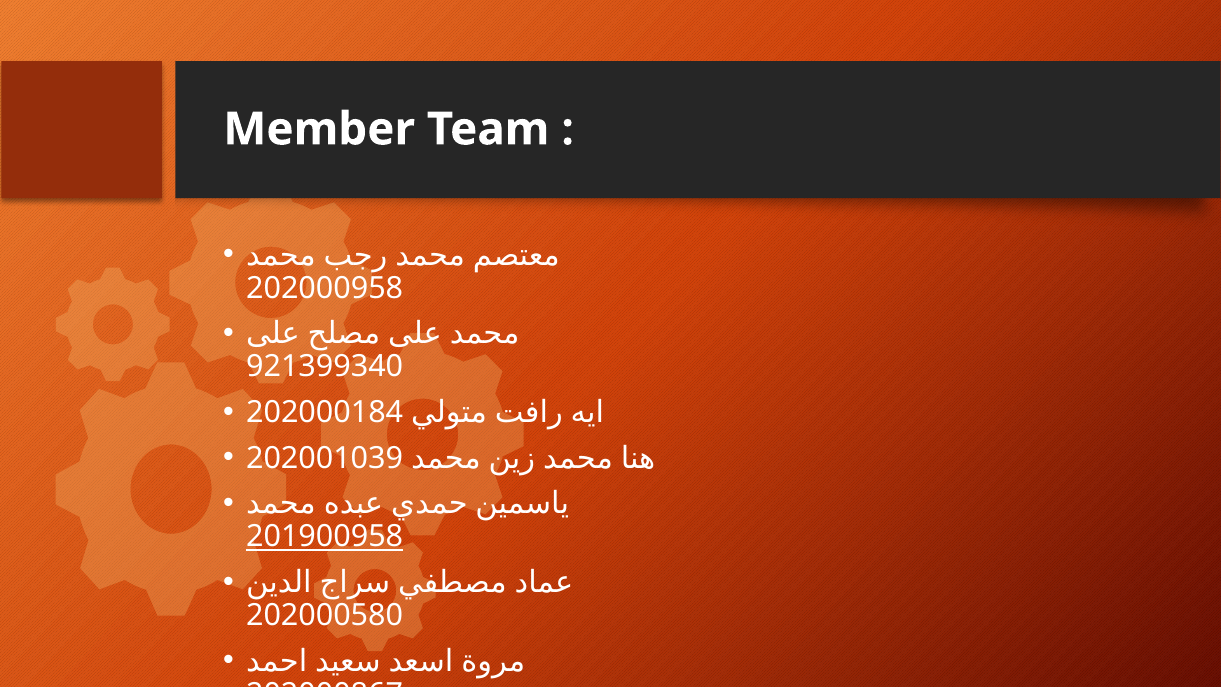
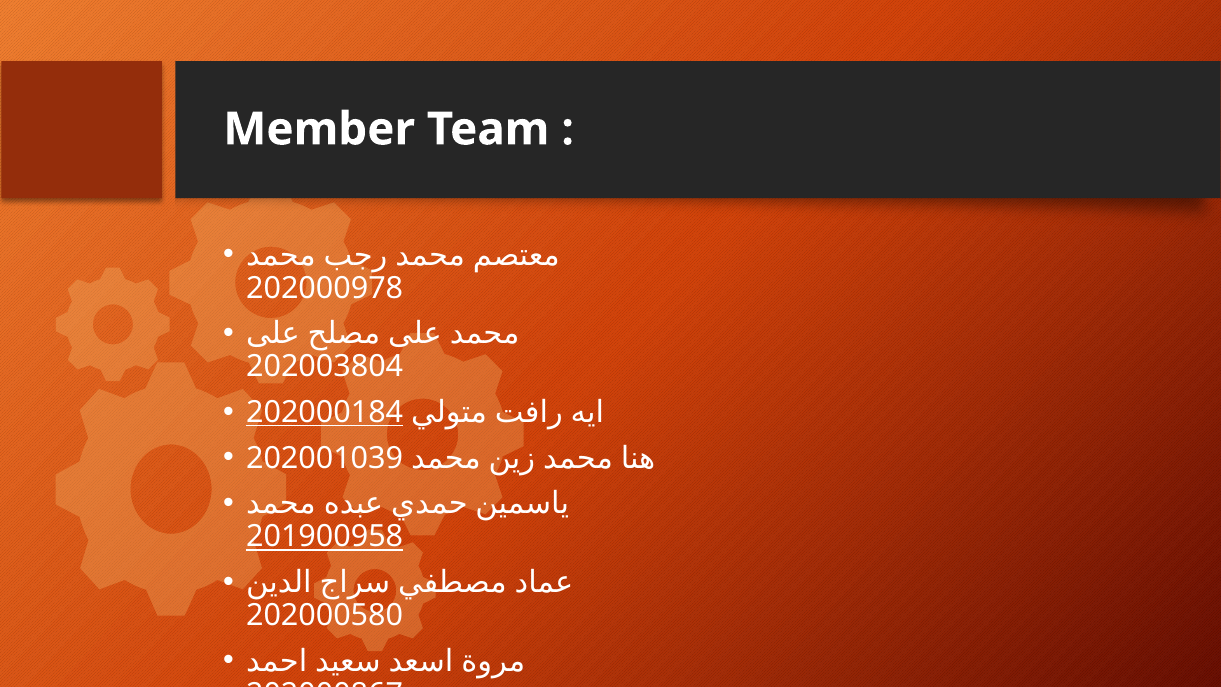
202000958: 202000958 -> 202000978 (325, 288)
921399340: 921399340 -> 202003804 (325, 366)
202000184 underline: none -> present (325, 412)
